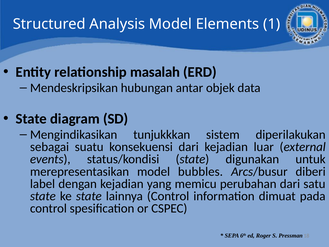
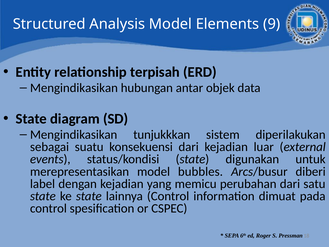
1: 1 -> 9 (272, 24)
masalah: masalah -> terpisah (155, 72)
Mendeskripsikan: Mendeskripsikan -> Mengindikasikan (74, 88)
